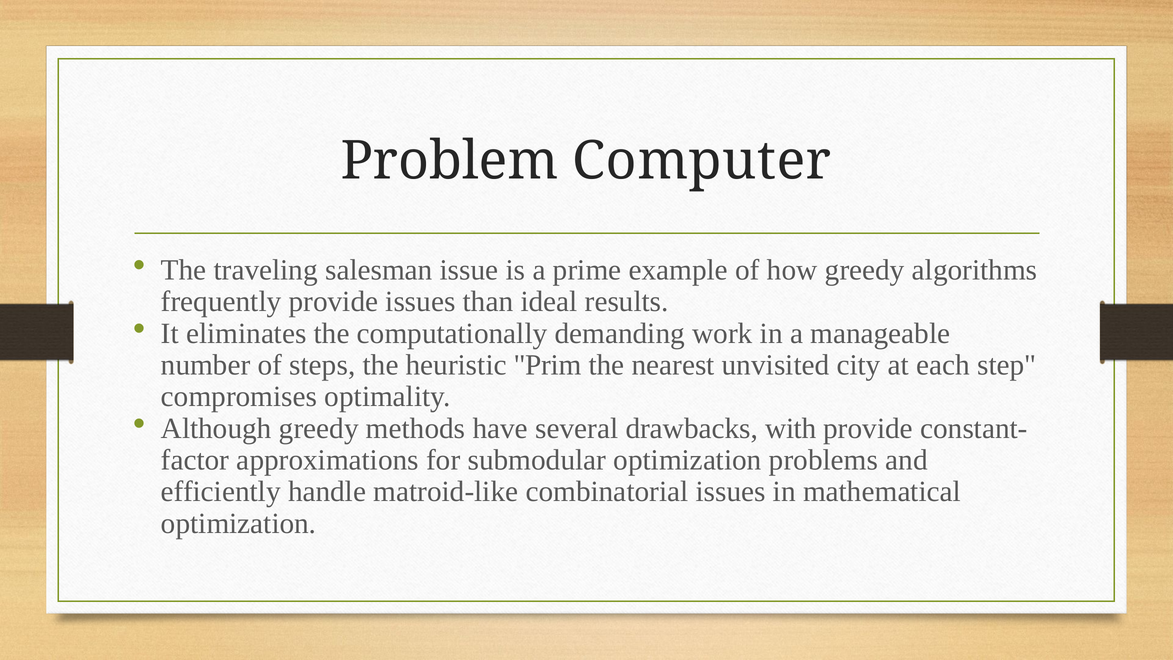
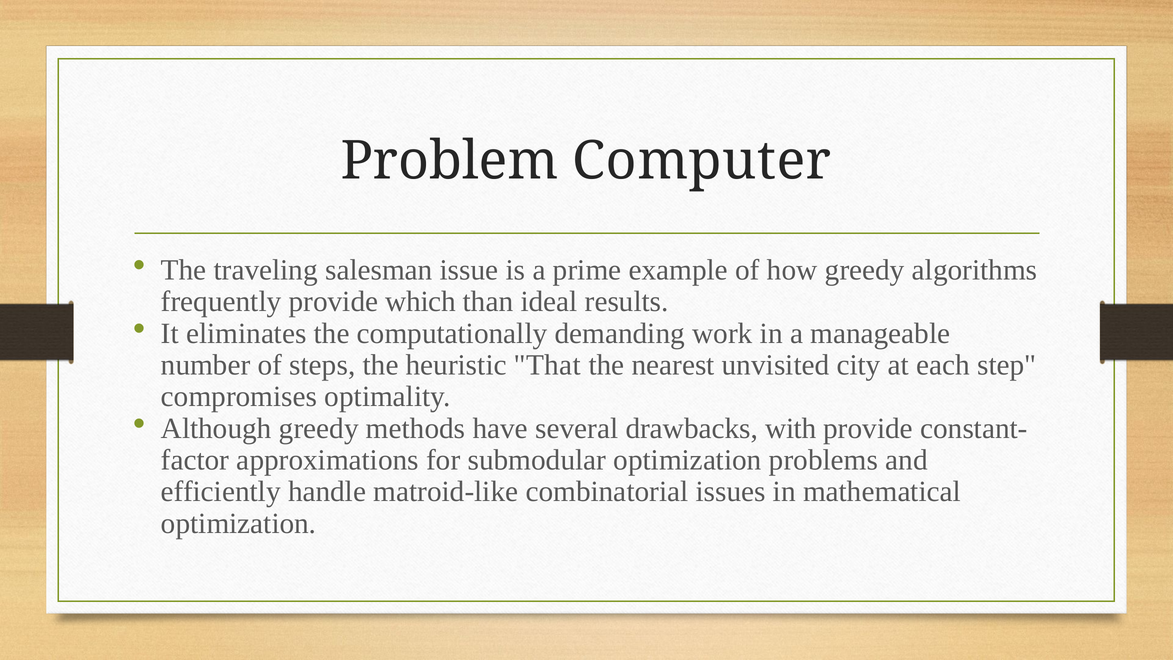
provide issues: issues -> which (421, 302)
Prim: Prim -> That (547, 365)
